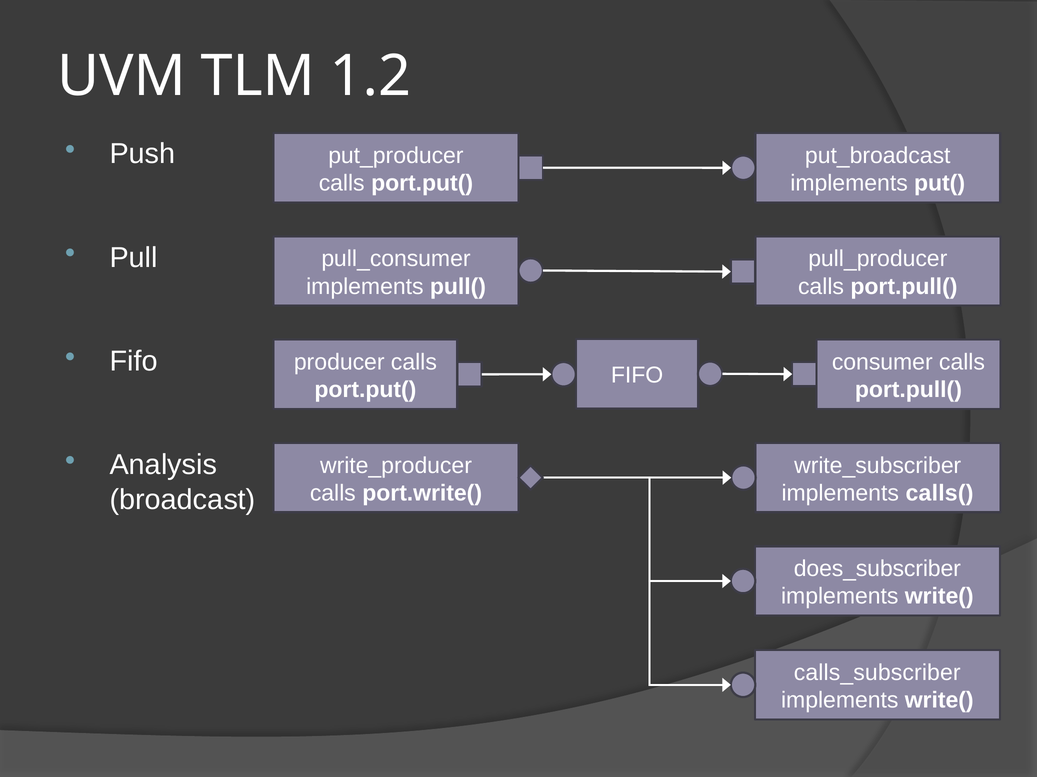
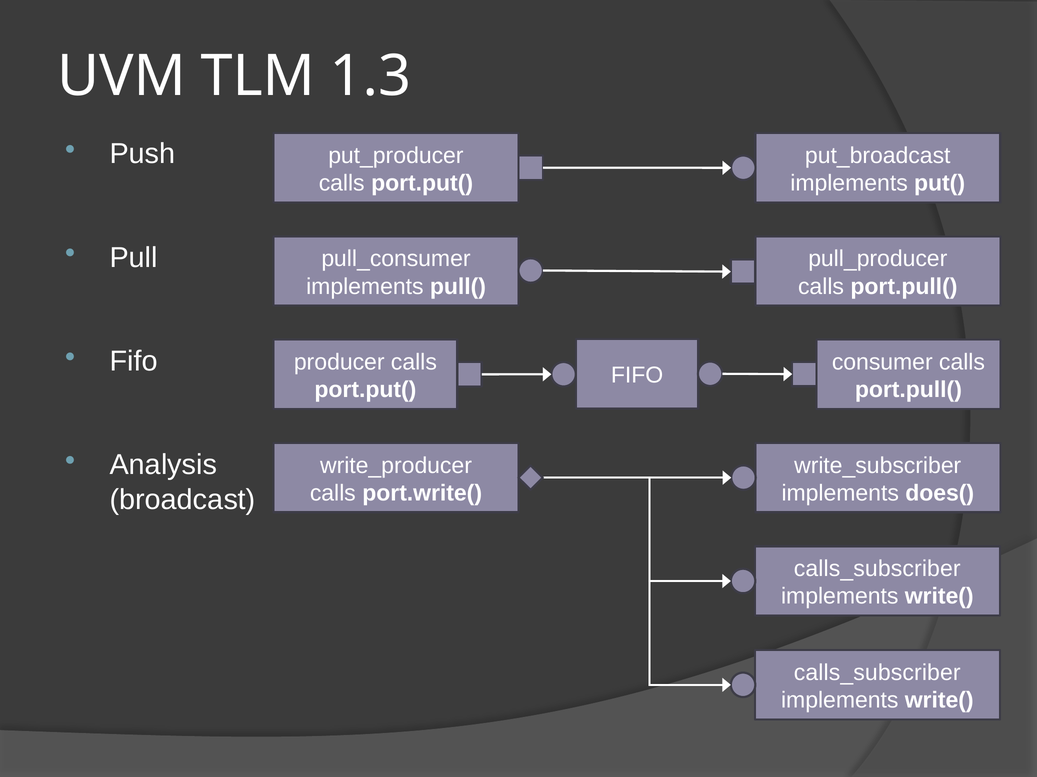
1.2: 1.2 -> 1.3 (371, 76)
calls(: calls( -> does( (940, 494)
does_subscriber: does_subscriber -> calls_subscriber (877, 569)
